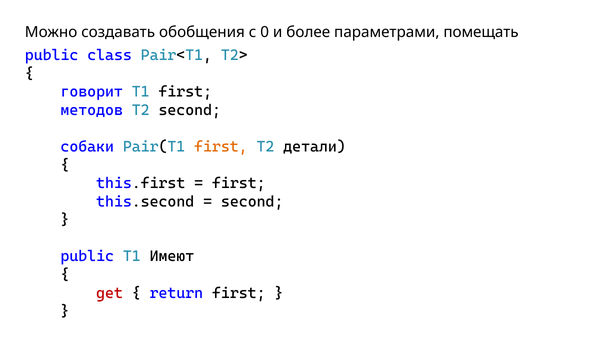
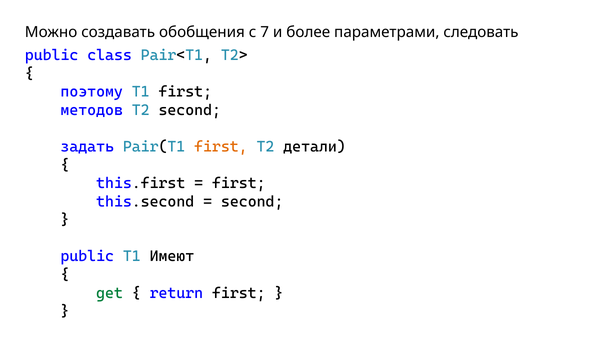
0: 0 -> 7 (265, 32)
помещать: помещать -> следовать (481, 32)
говорит: говорит -> поэтому (92, 92)
собаки: собаки -> задать (87, 147)
get colour: red -> green (110, 293)
